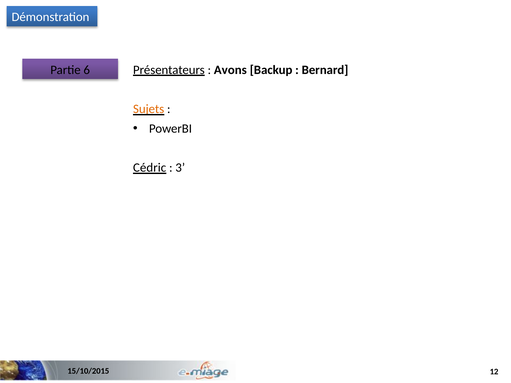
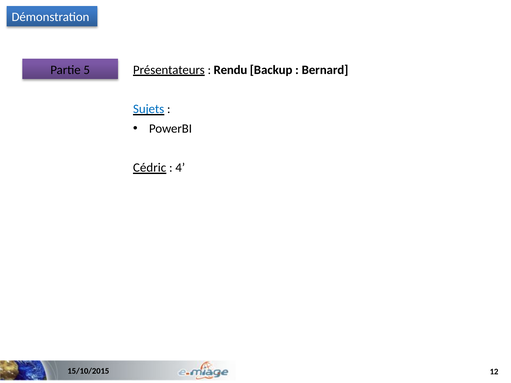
6: 6 -> 5 (87, 70)
Avons: Avons -> Rendu (230, 70)
Sujets colour: orange -> blue (149, 109)
3: 3 -> 4 (180, 168)
